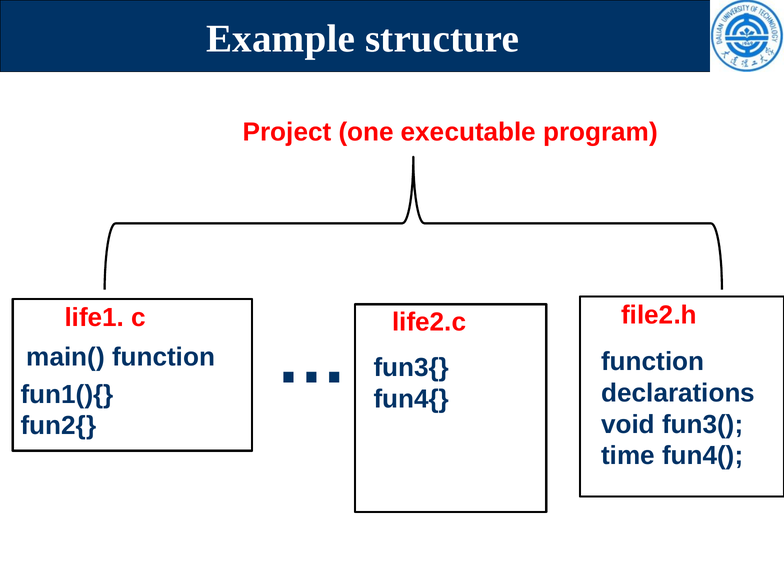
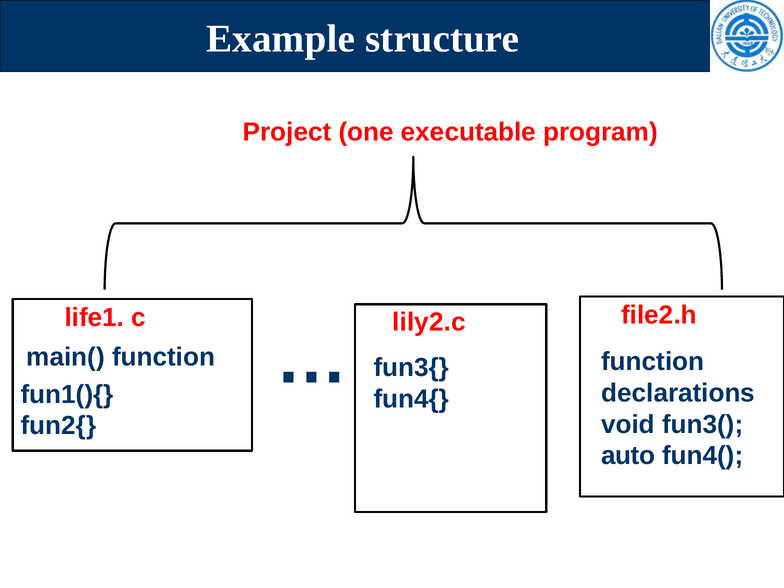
life2.c: life2.c -> lily2.c (429, 322)
time: time -> auto (628, 456)
